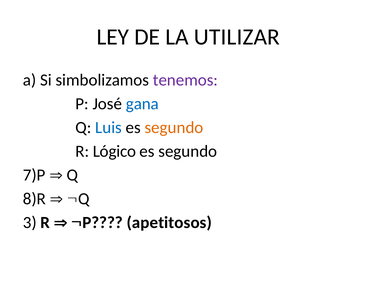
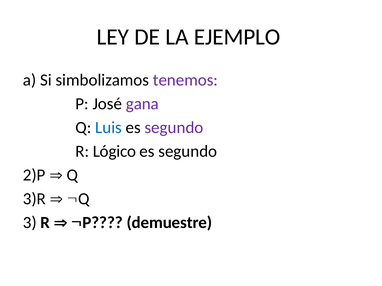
UTILIZAR: UTILIZAR -> EJEMPLO (237, 37)
gana colour: blue -> purple (142, 104)
segundo colour: orange -> purple (174, 128)
7)P: 7)P -> 2)P (34, 175)
8)R: 8)R -> 3)R (34, 199)
apetitosos: apetitosos -> demuestre (169, 223)
